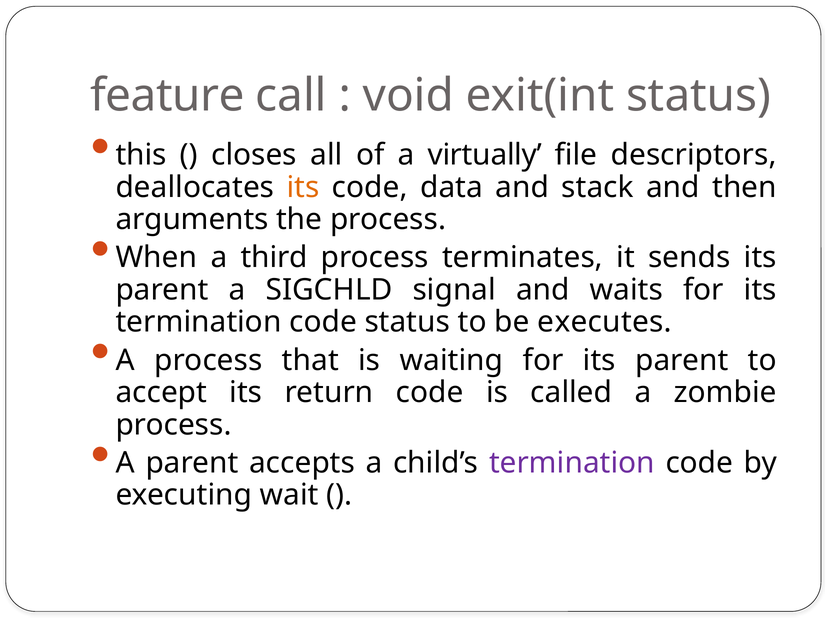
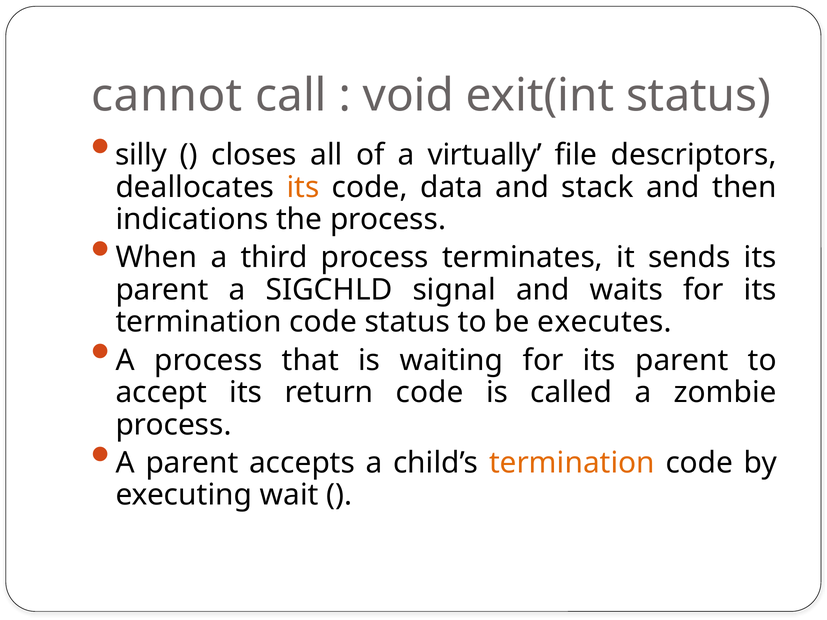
feature: feature -> cannot (167, 96)
this: this -> silly (141, 155)
arguments: arguments -> indications (192, 219)
termination colour: purple -> orange (572, 463)
